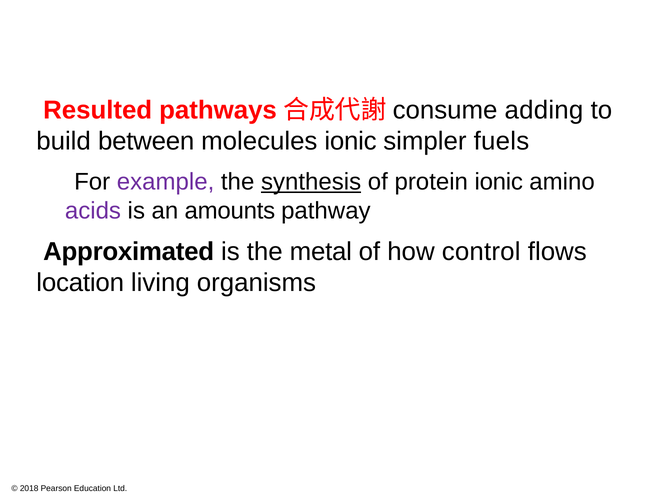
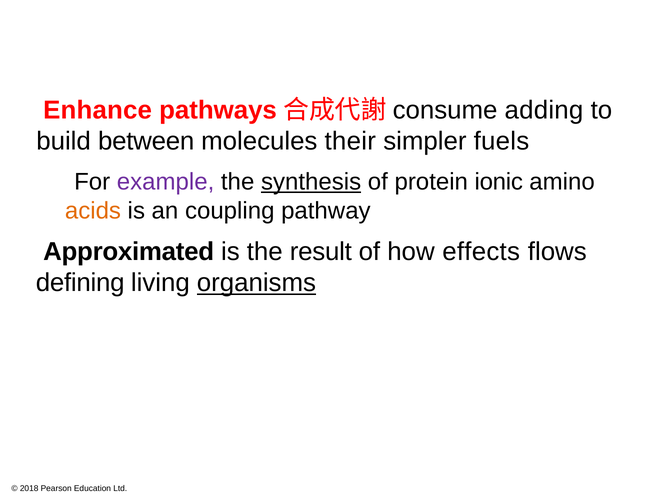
Resulted: Resulted -> Enhance (98, 110)
molecules ionic: ionic -> their (350, 141)
acids colour: purple -> orange (93, 211)
amounts: amounts -> coupling (230, 211)
metal: metal -> result (321, 252)
control: control -> effects (481, 252)
location: location -> defining (80, 283)
organisms underline: none -> present (256, 283)
